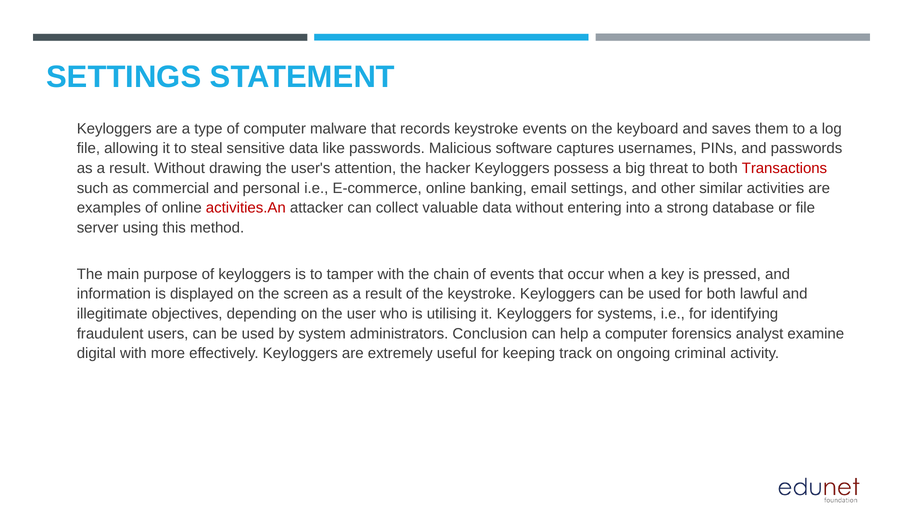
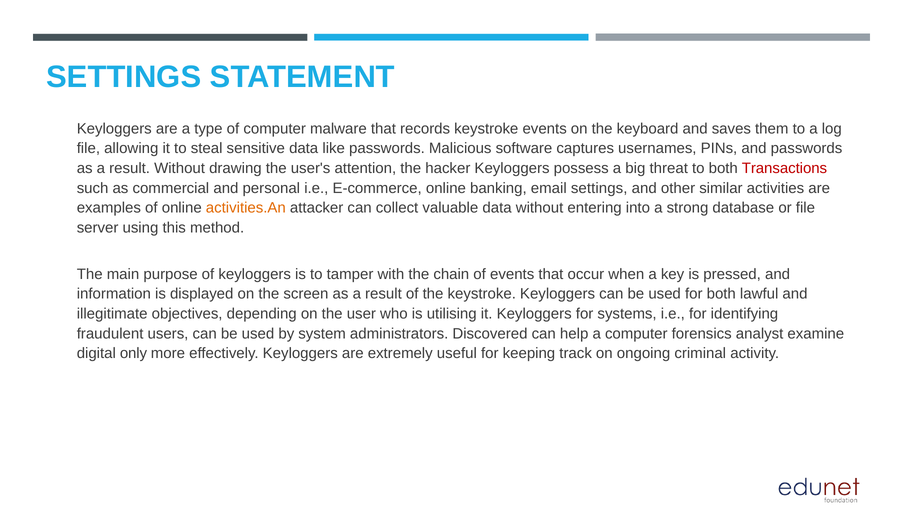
activities.An colour: red -> orange (246, 208)
Conclusion: Conclusion -> Discovered (490, 334)
digital with: with -> only (133, 353)
